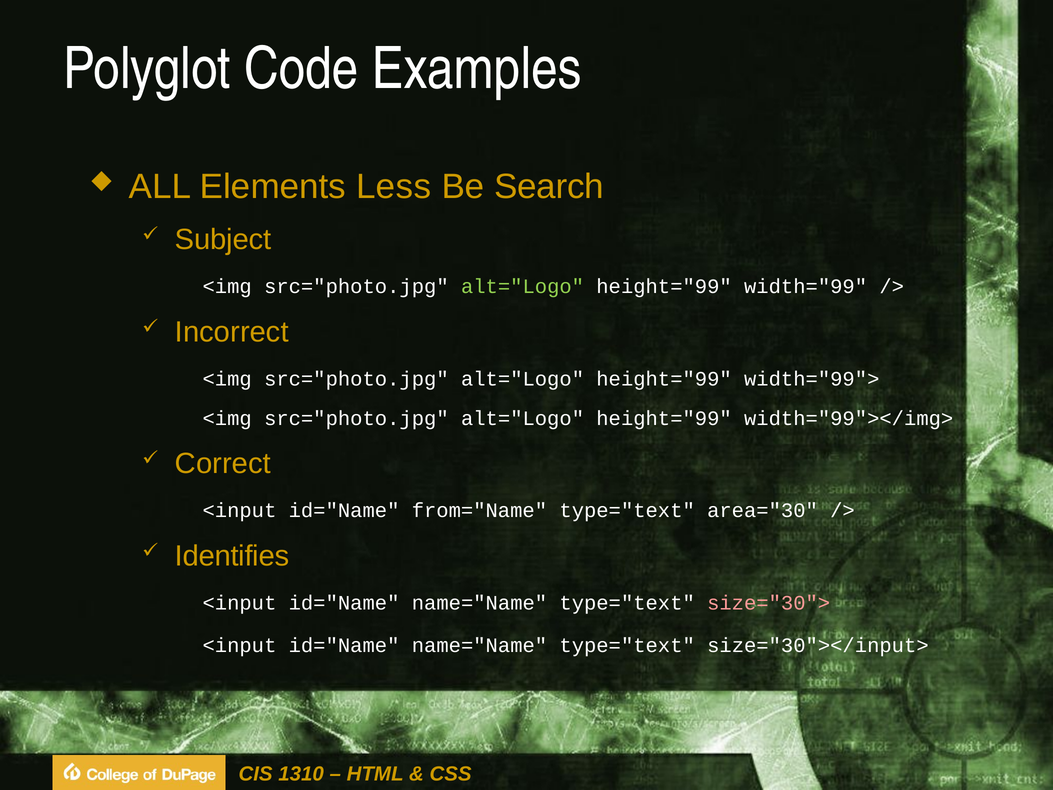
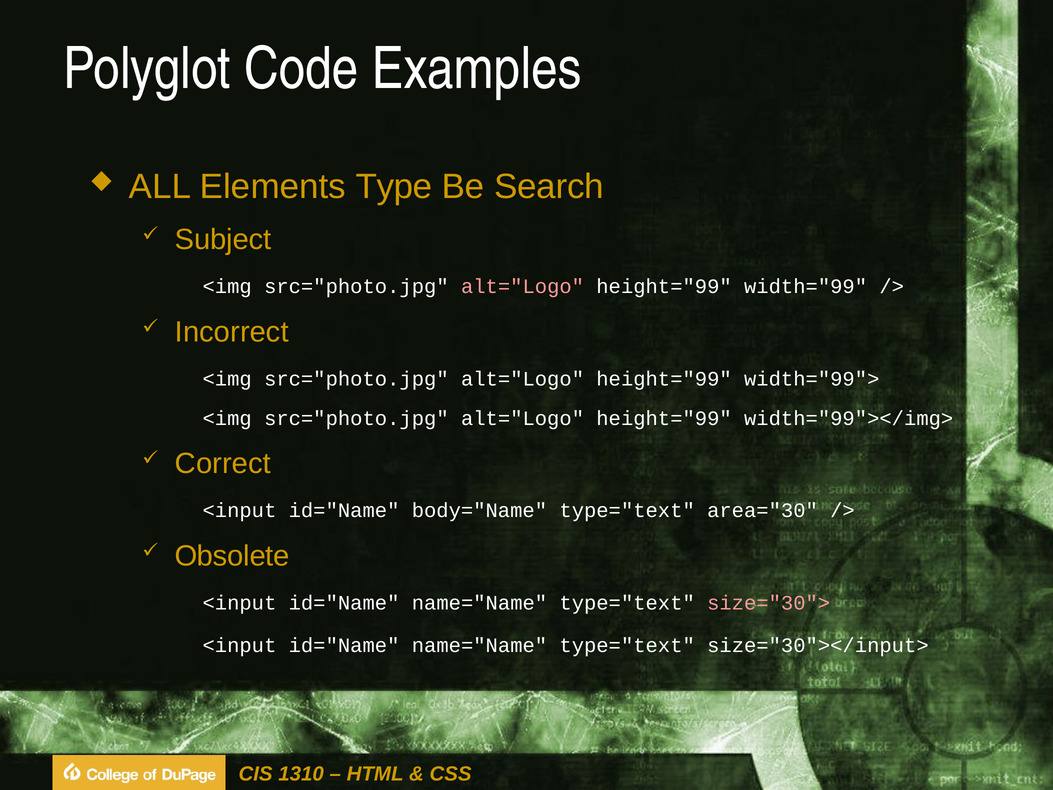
Less: Less -> Type (394, 187)
alt="Logo colour: light green -> pink (523, 286)
from="Name: from="Name -> body="Name (479, 510)
Identifies: Identifies -> Obsolete (232, 556)
